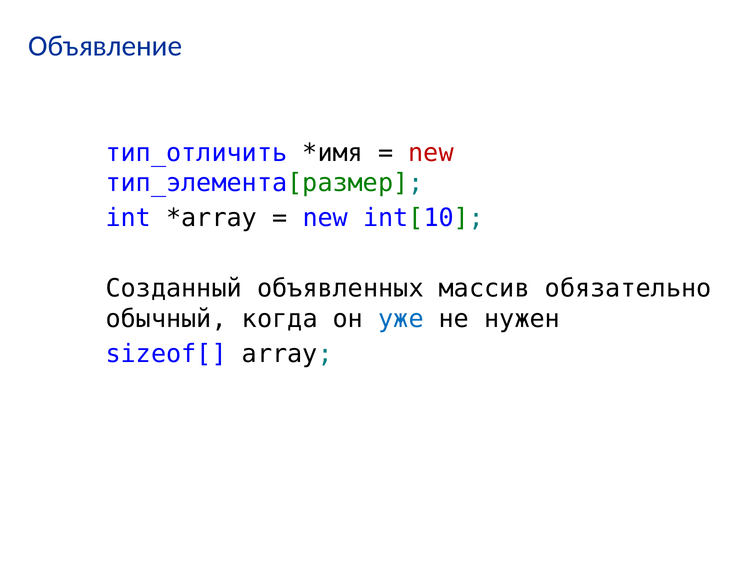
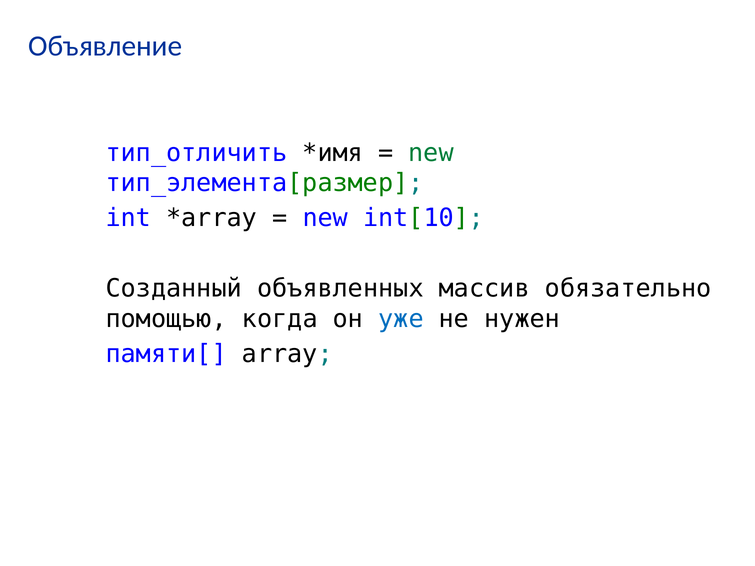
new colour: red -> green (431, 153)
обычный: обычный -> помощью (166, 319)
sizeof[: sizeof[ -> памяти[ (166, 354)
